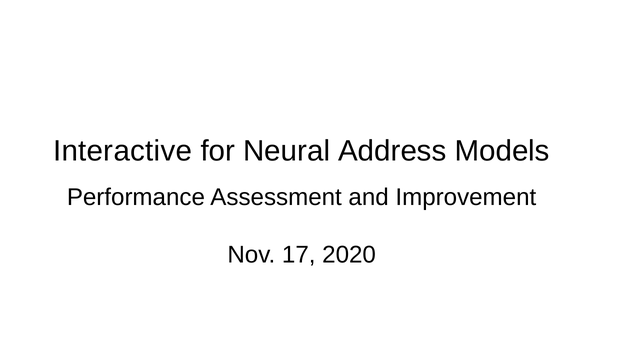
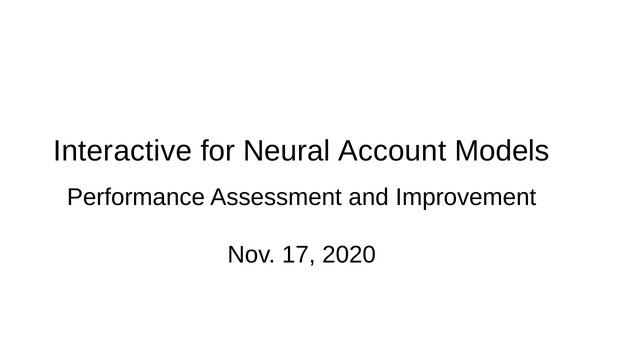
Address: Address -> Account (392, 151)
